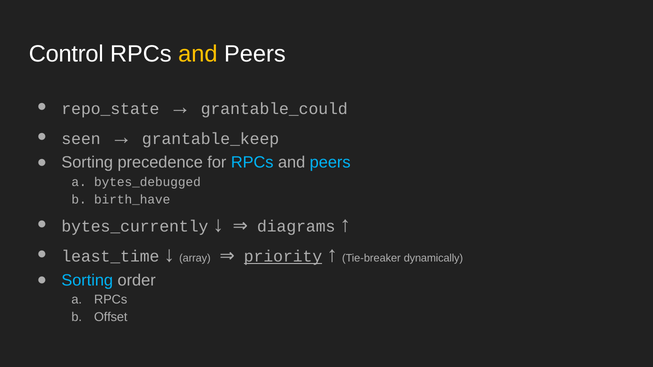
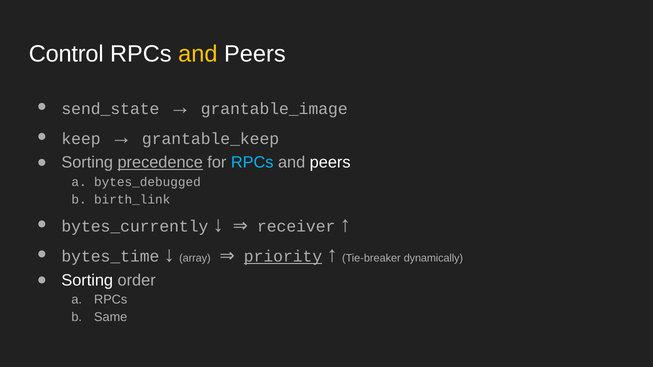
repo_state: repo_state -> send_state (110, 109)
grantable_could: grantable_could -> grantable_image (274, 109)
seen: seen -> keep (81, 139)
precedence underline: none -> present (160, 163)
peers colour: light blue -> white (330, 163)
birth_have: birth_have -> birth_link (132, 200)
diagrams: diagrams -> receiver (296, 227)
least_time: least_time -> bytes_time (110, 257)
Sorting colour: light blue -> white (87, 280)
Offset: Offset -> Same (111, 317)
